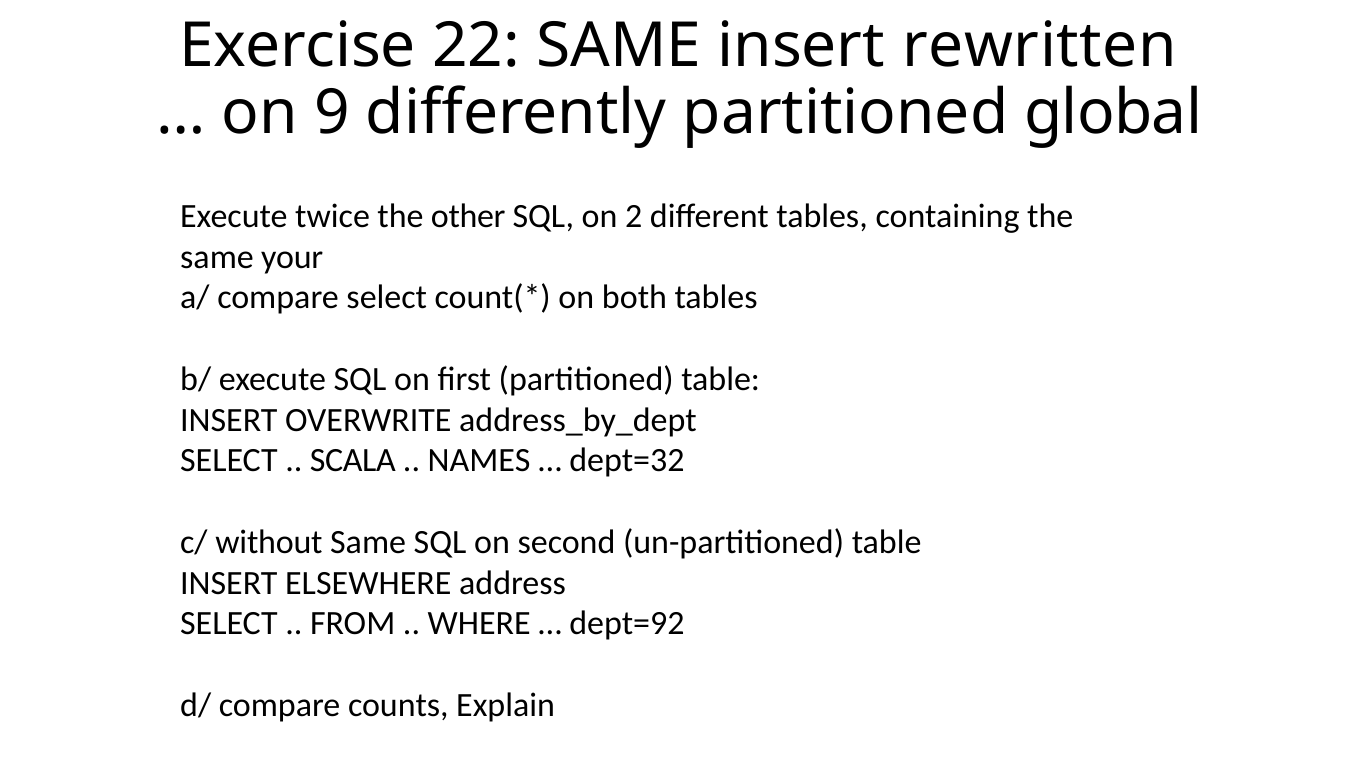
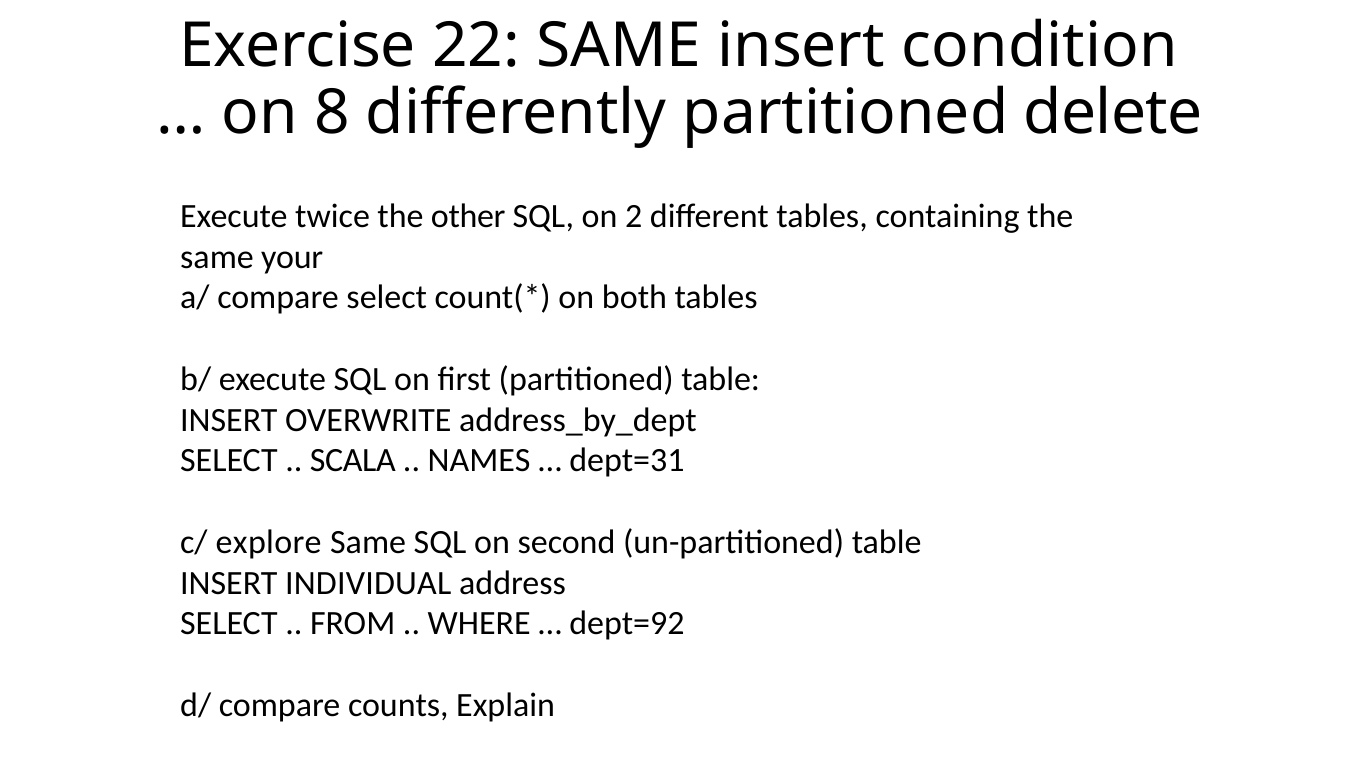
rewritten: rewritten -> condition (1040, 46)
9: 9 -> 8 (332, 113)
global: global -> delete (1113, 113)
dept=32: dept=32 -> dept=31 (627, 461)
without: without -> explore (269, 542)
ELSEWHERE: ELSEWHERE -> INDIVIDUAL (368, 583)
